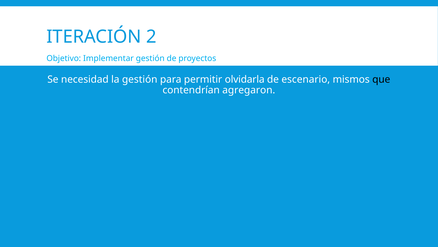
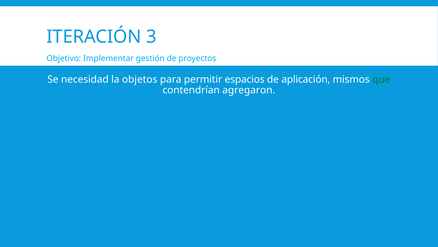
2: 2 -> 3 (151, 37)
la gestión: gestión -> objetos (140, 79)
olvidarla: olvidarla -> espacios (245, 79)
escenario: escenario -> aplicación (306, 79)
que colour: black -> green (381, 79)
